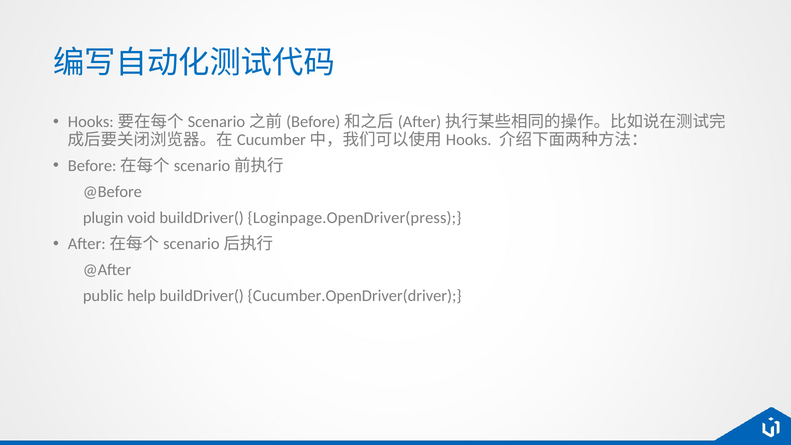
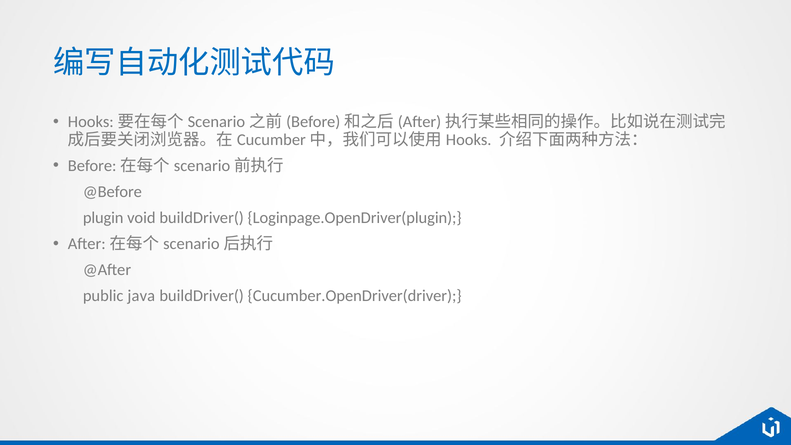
Loginpage.OpenDriver(press: Loginpage.OpenDriver(press -> Loginpage.OpenDriver(plugin (355, 218)
help: help -> java (141, 296)
